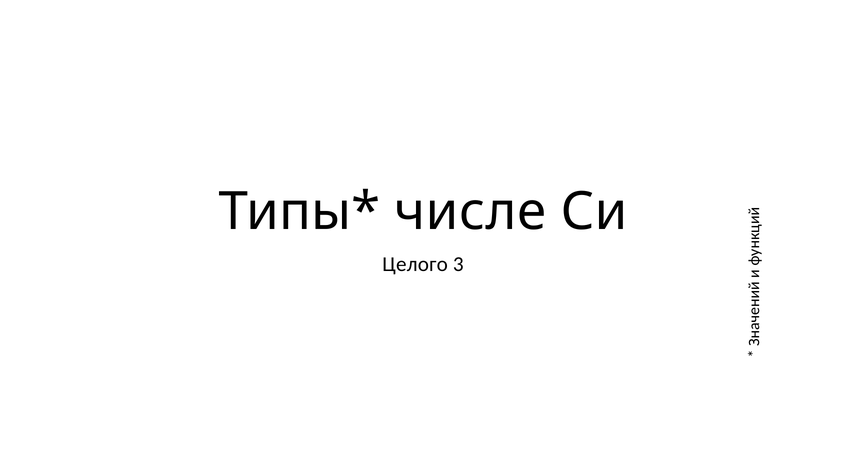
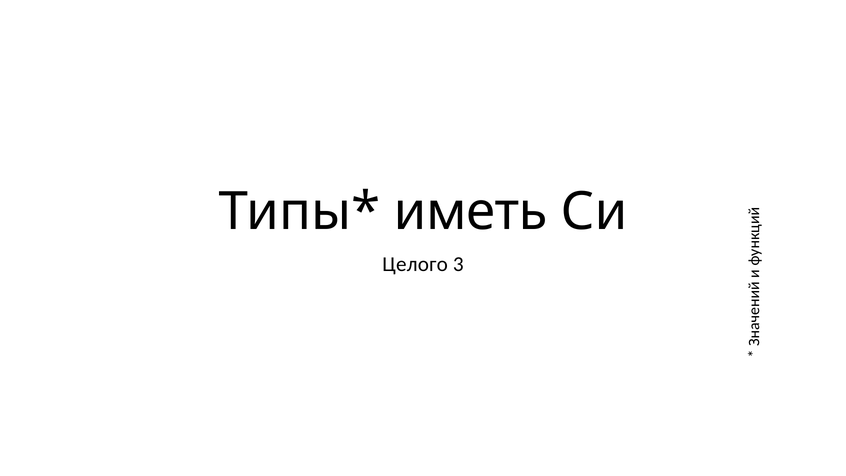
числе: числе -> иметь (471, 211)
